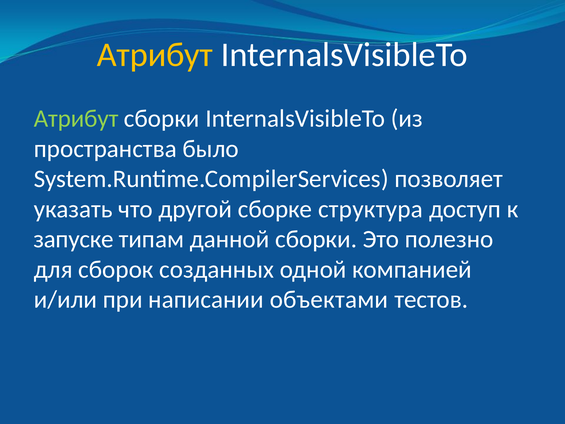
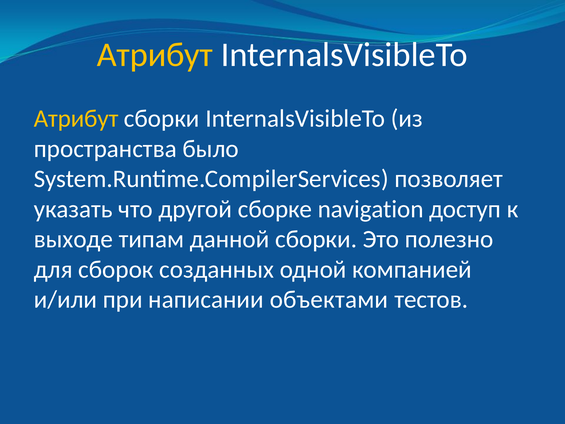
Атрибут colour: light green -> yellow (76, 119)
структура: структура -> navigation (371, 209)
запуске: запуске -> выходе (73, 239)
